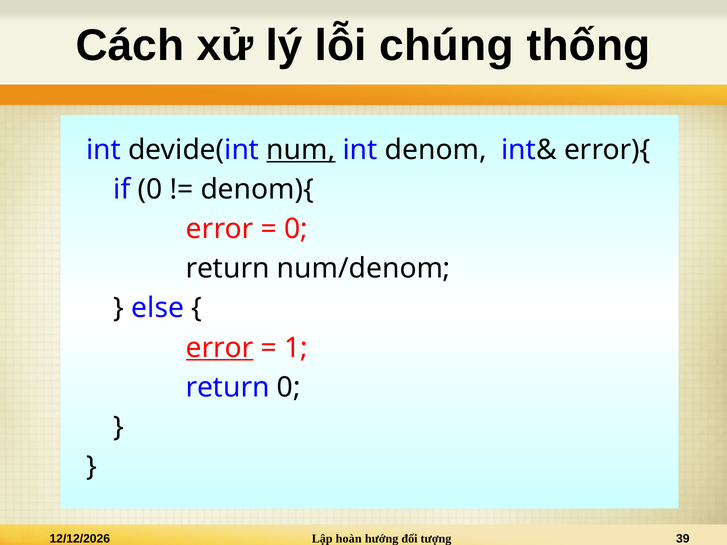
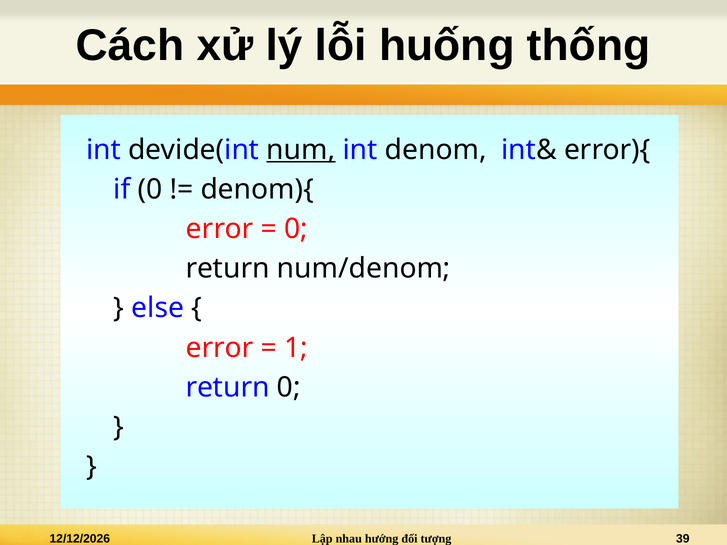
chúng: chúng -> huống (447, 46)
error underline: present -> none (220, 348)
hoàn: hoàn -> nhau (349, 539)
